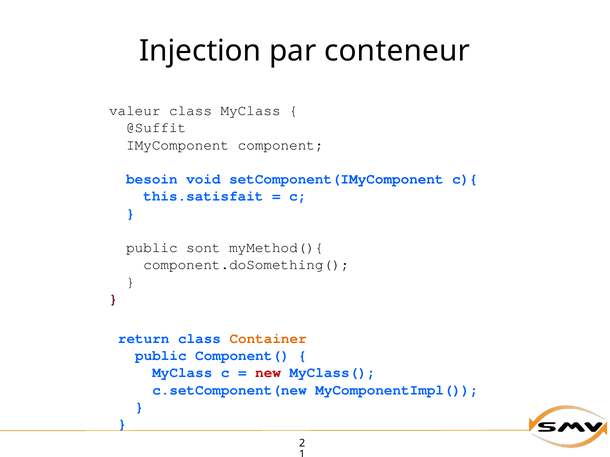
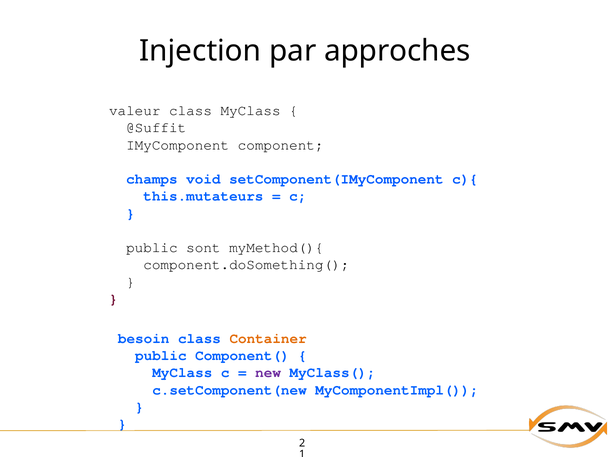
conteneur: conteneur -> approches (397, 51)
besoin: besoin -> champs (152, 179)
this.satisfait: this.satisfait -> this.mutateurs (203, 196)
return: return -> besoin (144, 339)
new colour: red -> purple (268, 373)
